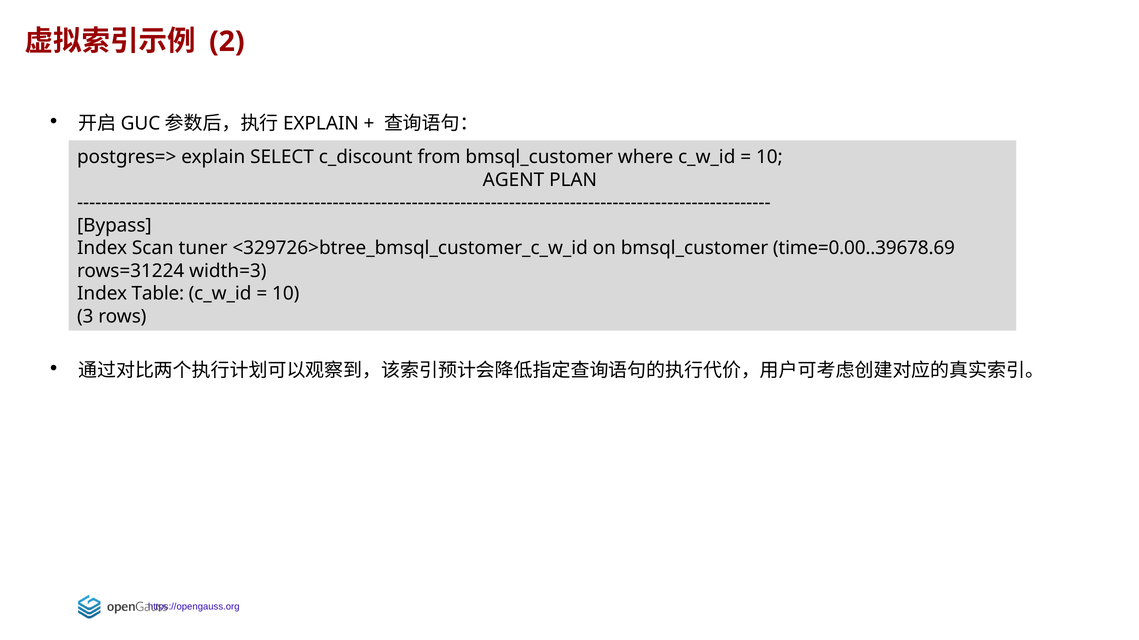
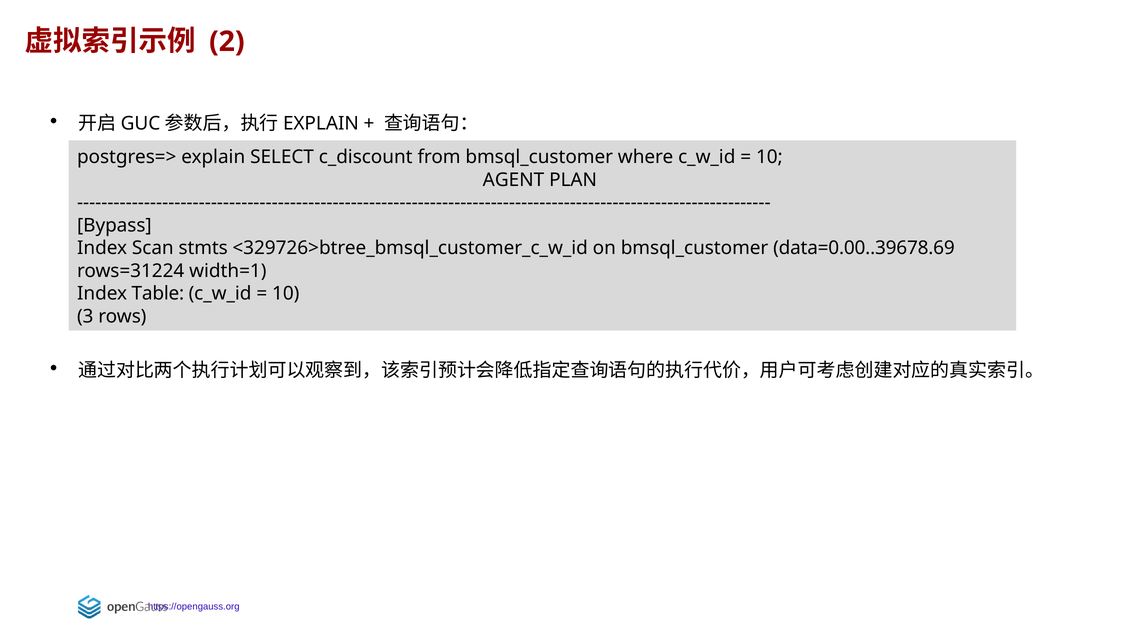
tuner: tuner -> stmts (203, 248)
time=0.00..39678.69: time=0.00..39678.69 -> data=0.00..39678.69 (864, 248)
width=3: width=3 -> width=1 (228, 271)
